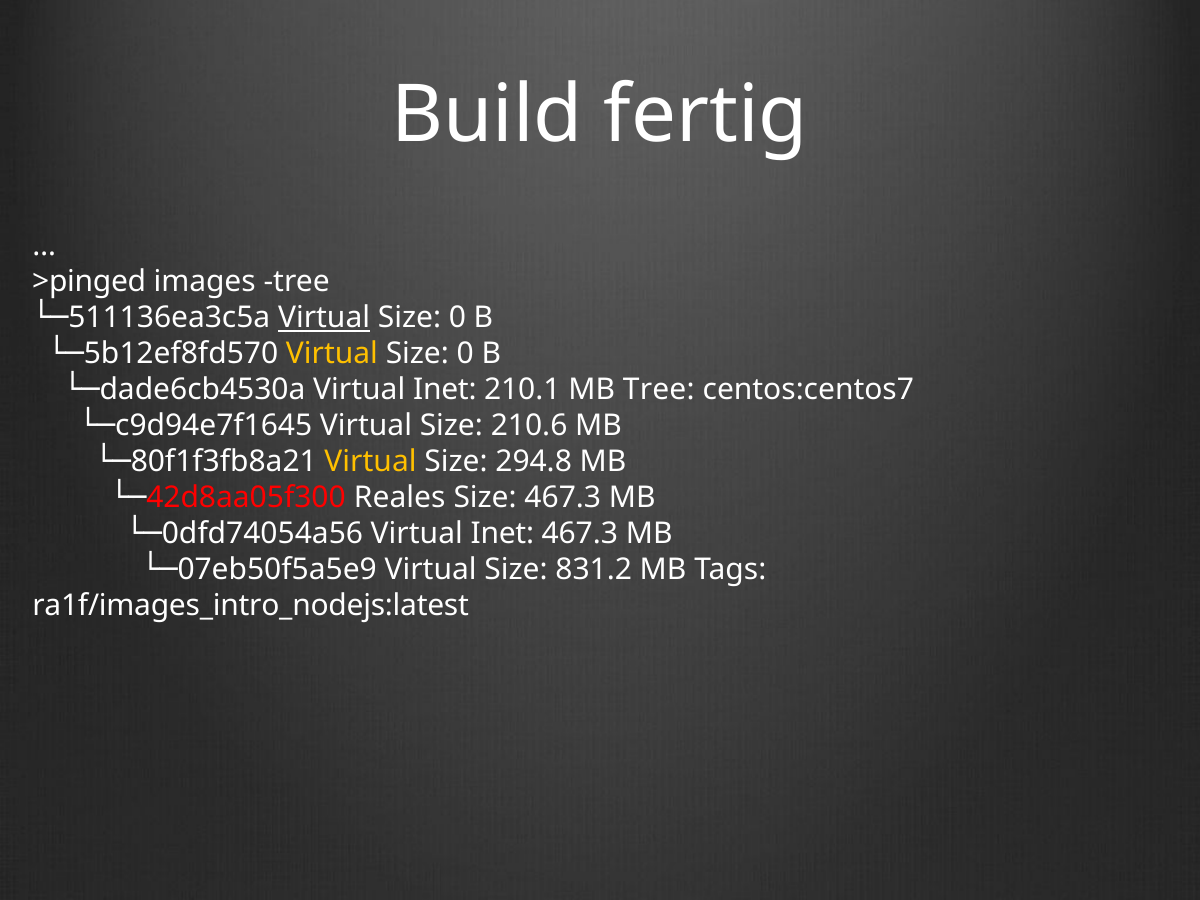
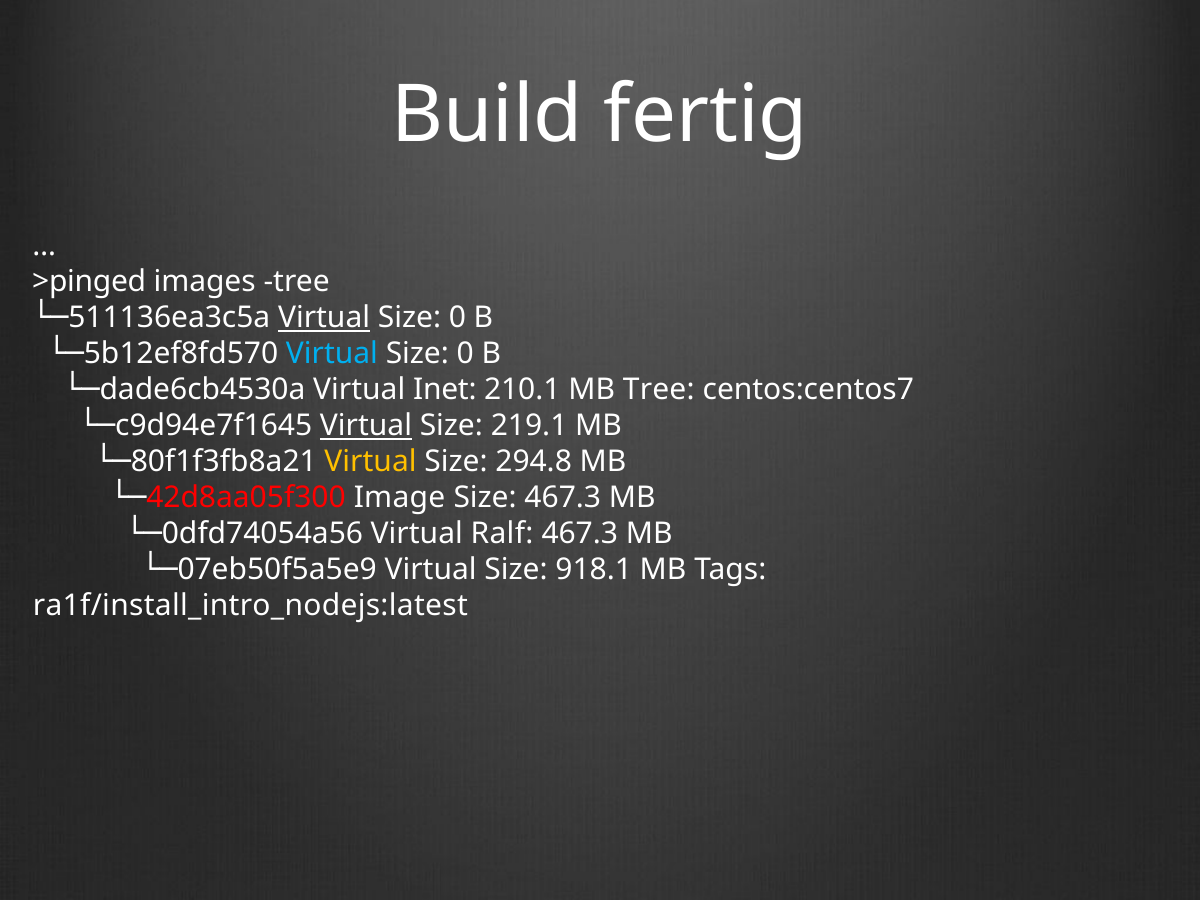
Virtual colour: yellow -> light blue (332, 354)
Virtual underline: none -> present (366, 426)
210.6: 210.6 -> 219.1 (529, 426)
Reales: Reales -> Image (400, 498)
Inet: Inet -> Ralf (502, 534)
831.2: 831.2 -> 918.1 (594, 570)
ra1f/images_intro_nodejs:latest: ra1f/images_intro_nodejs:latest -> ra1f/install_intro_nodejs:latest (250, 606)
